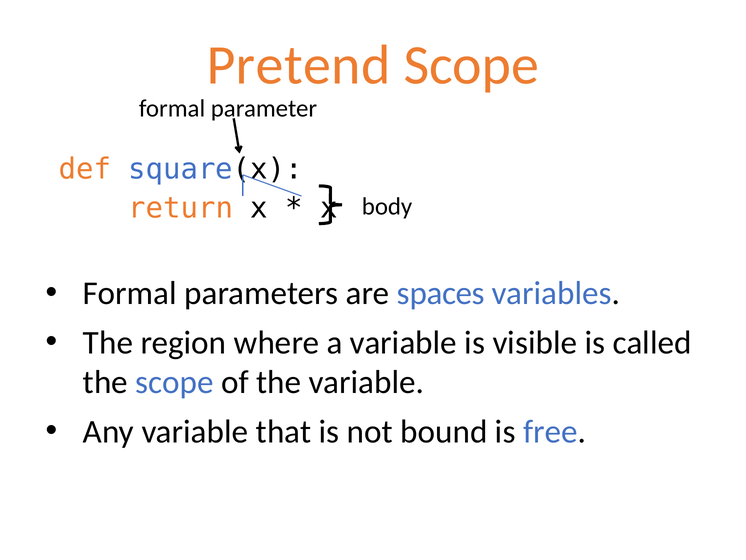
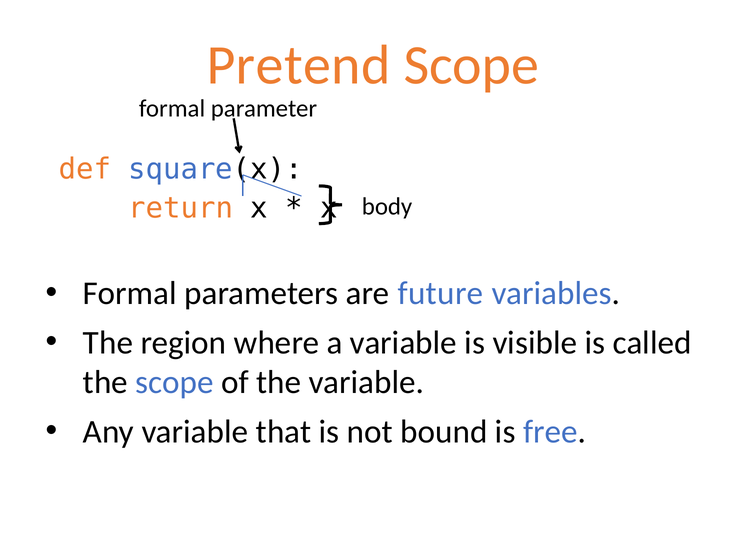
spaces: spaces -> future (441, 293)
